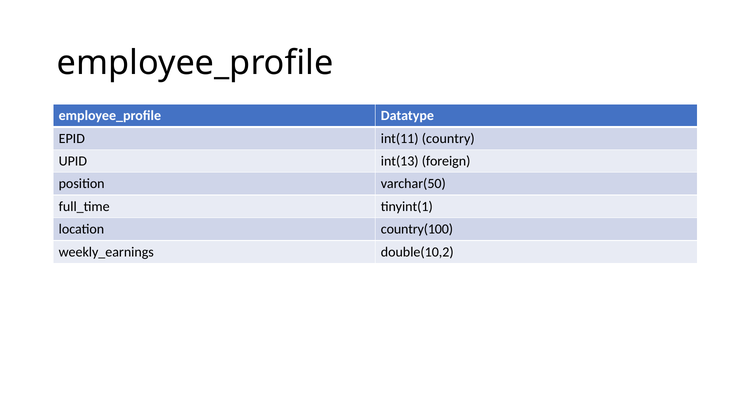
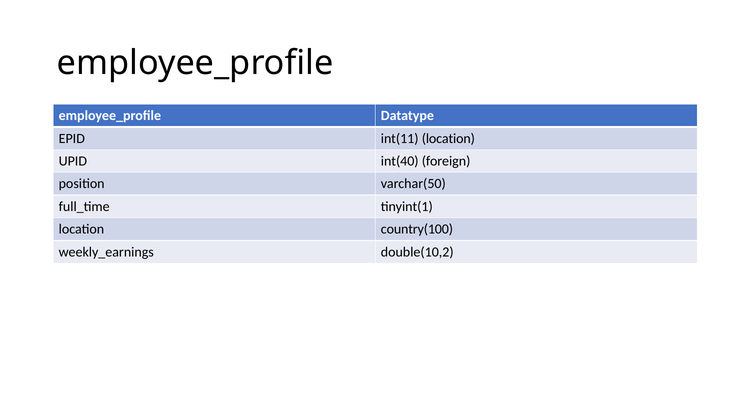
int(11 country: country -> location (448, 139)
int(13: int(13 -> int(40 (400, 161)
